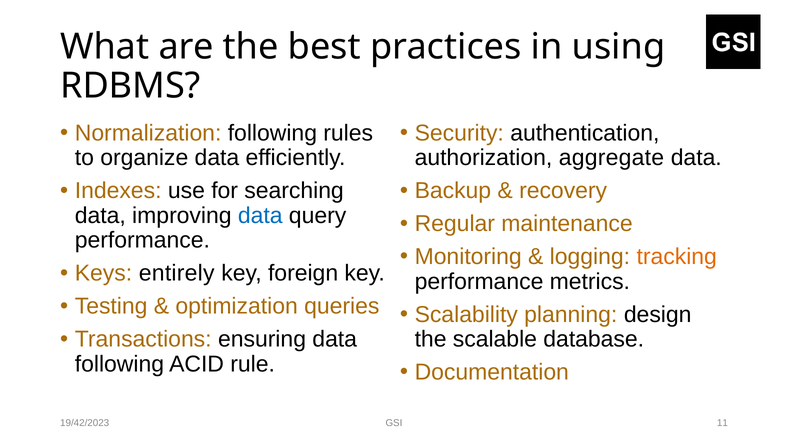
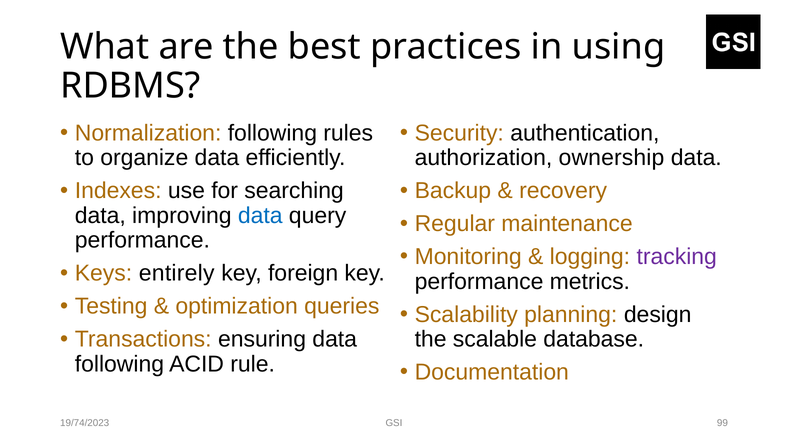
aggregate: aggregate -> ownership (611, 158)
tracking colour: orange -> purple (677, 257)
19/42/2023: 19/42/2023 -> 19/74/2023 (85, 423)
11: 11 -> 99 (722, 423)
